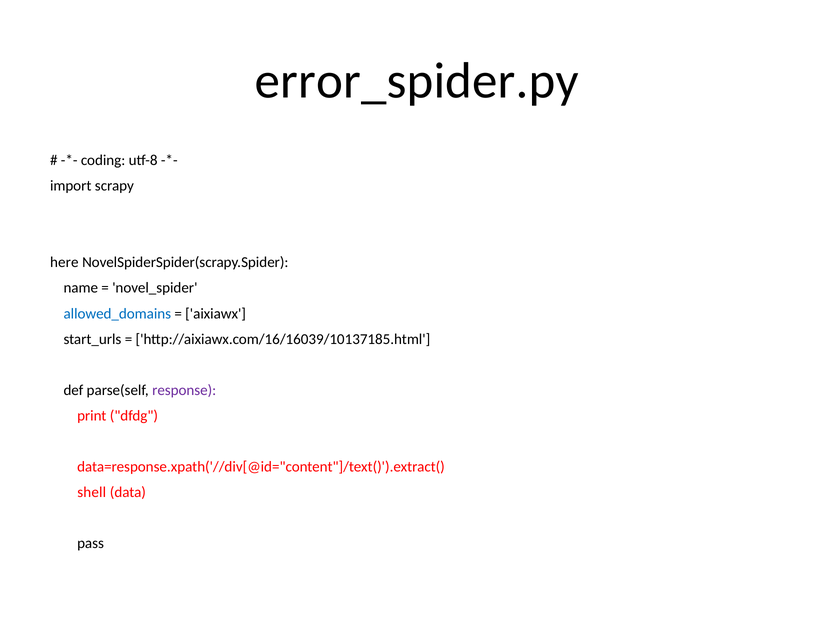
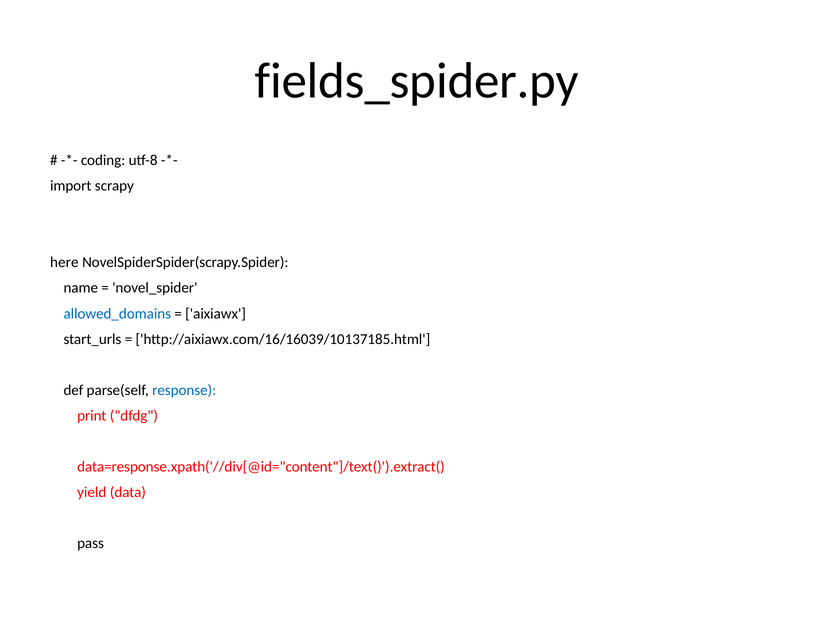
error_spider.py: error_spider.py -> fields_spider.py (417, 81)
response colour: purple -> blue (184, 390)
shell: shell -> yield (92, 492)
